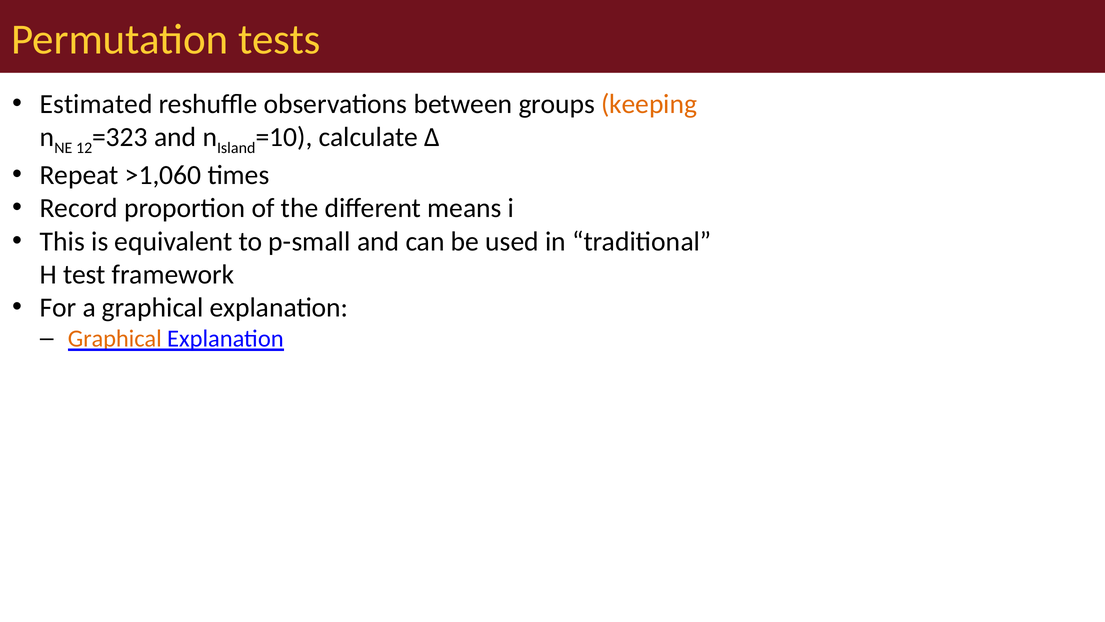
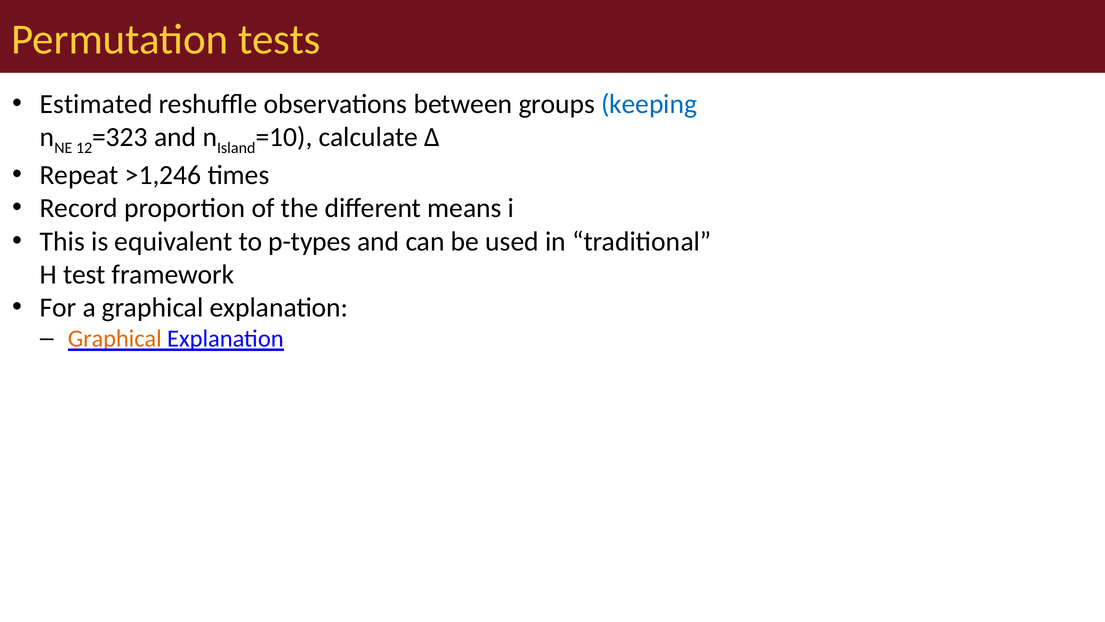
keeping colour: orange -> blue (649, 104)
>1,060: >1,060 -> >1,246 (163, 175)
p-small: p-small -> p-types (310, 241)
